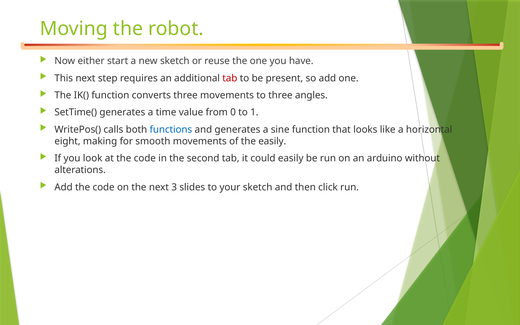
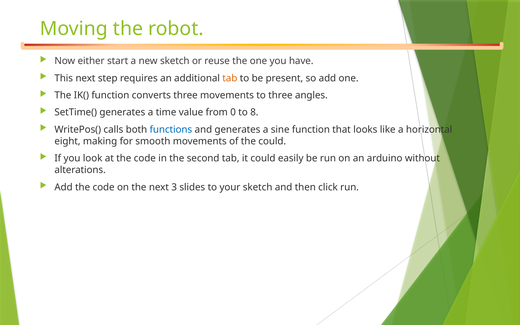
tab colour: red -> orange (230, 78)
1: 1 -> 8 (254, 112)
the easily: easily -> could (272, 141)
